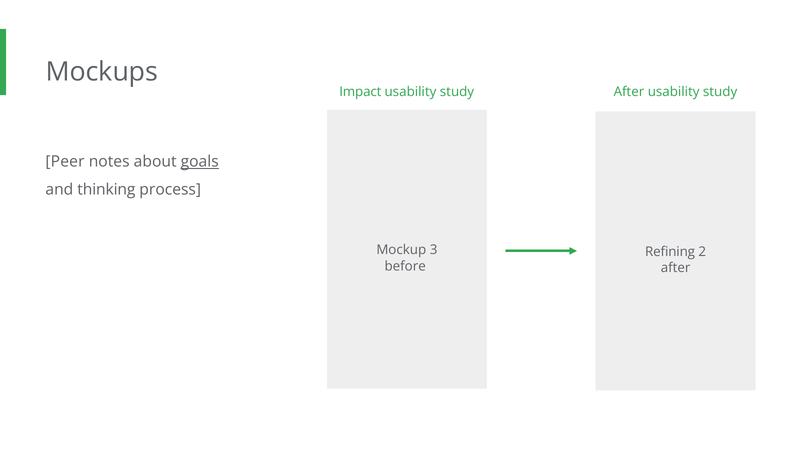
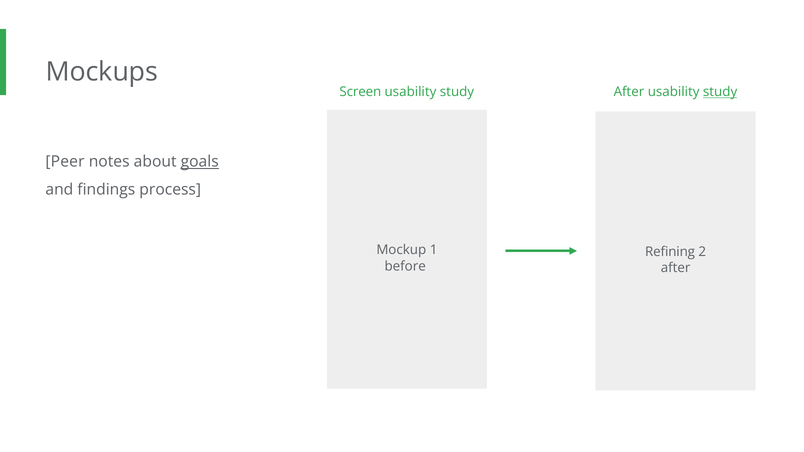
Impact: Impact -> Screen (360, 92)
study underline: none -> present (720, 92)
thinking: thinking -> findings (106, 190)
3: 3 -> 1 (434, 250)
